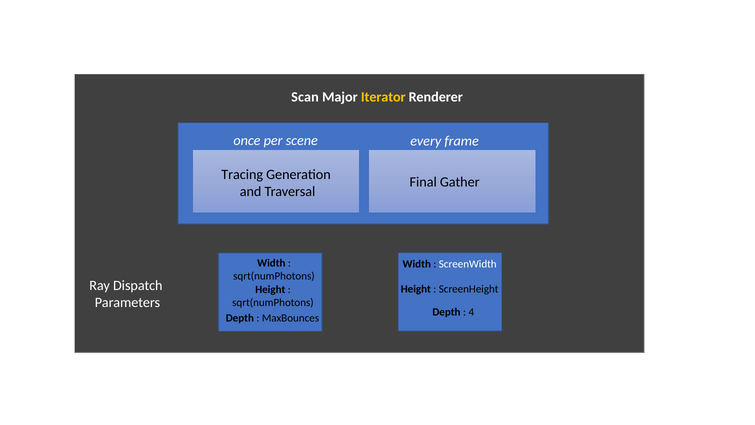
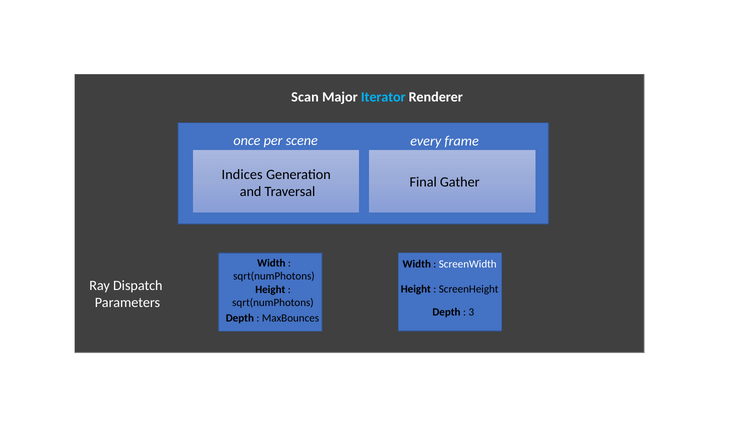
Iterator colour: yellow -> light blue (383, 97)
Tracing: Tracing -> Indices (242, 174)
4: 4 -> 3 (471, 312)
